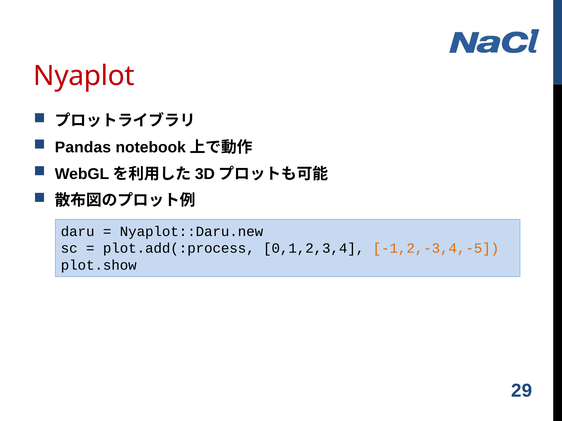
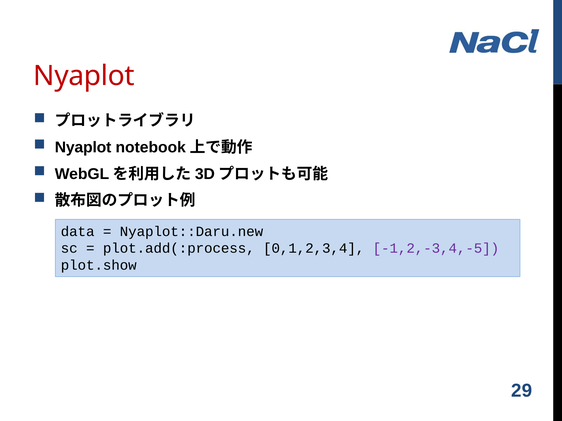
Pandas: Pandas -> Nyaplot (83, 148)
daru: daru -> data (78, 232)
-1,2,-3,4,-5 colour: orange -> purple (436, 249)
